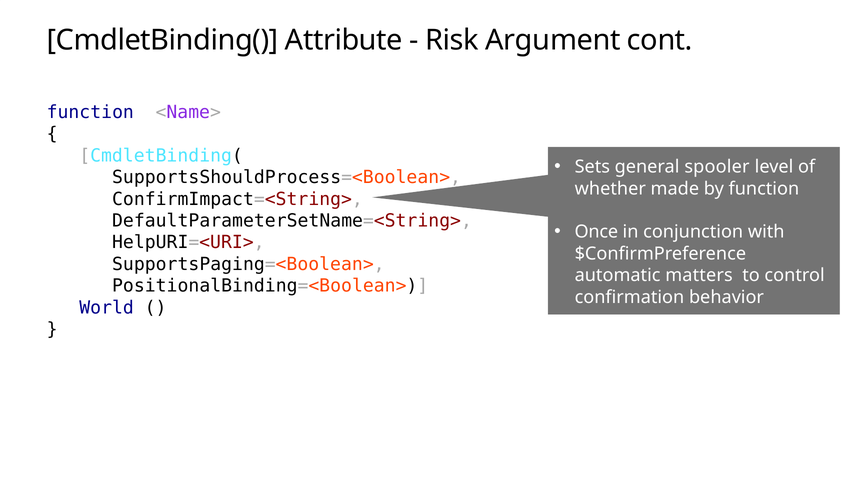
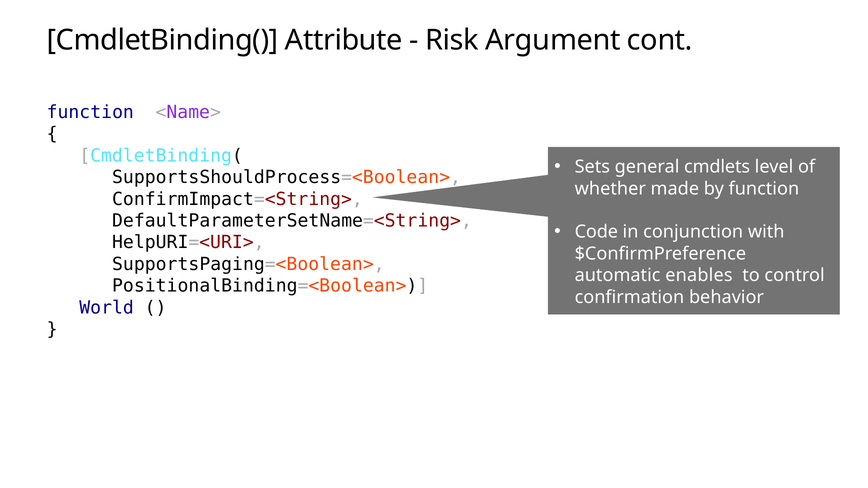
spooler: spooler -> cmdlets (717, 167)
Once: Once -> Code (596, 232)
matters: matters -> enables (699, 275)
